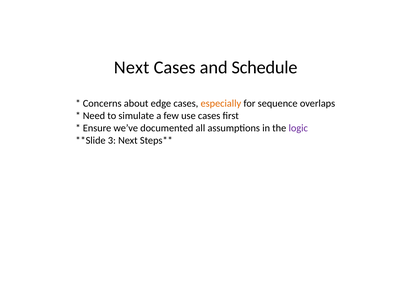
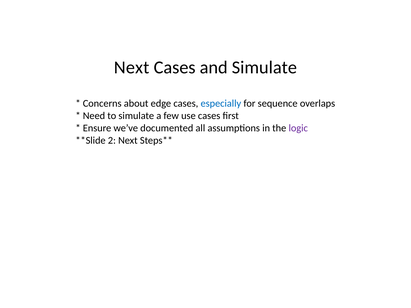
and Schedule: Schedule -> Simulate (264, 68)
especially colour: orange -> blue (221, 103)
3: 3 -> 2 (112, 140)
